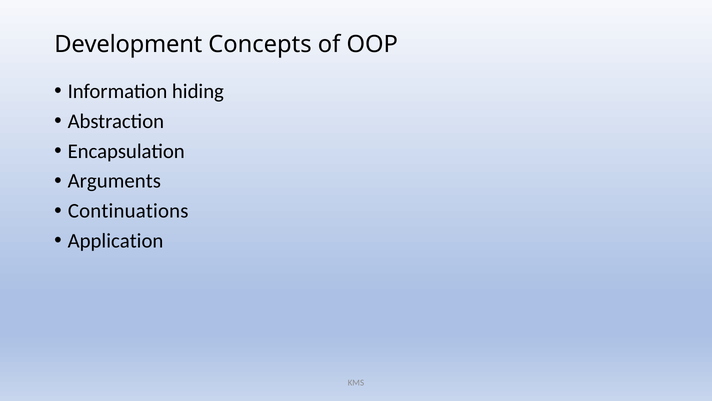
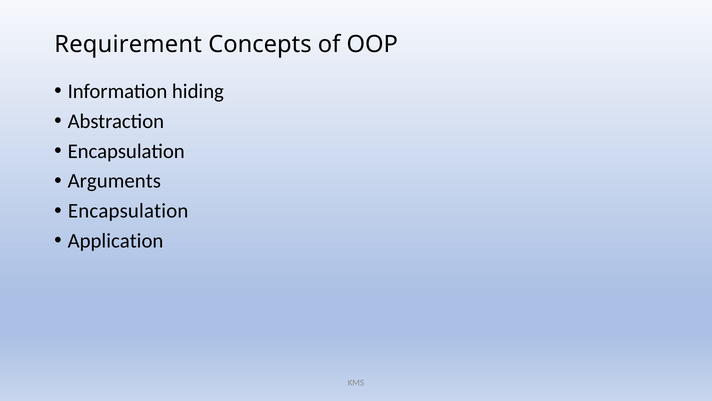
Development: Development -> Requirement (128, 44)
Continuations: Continuations -> Encapsulation (128, 211)
